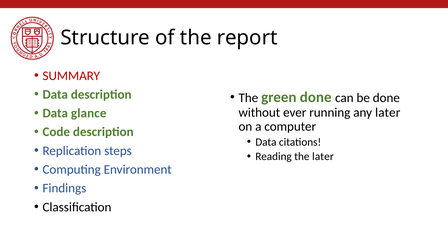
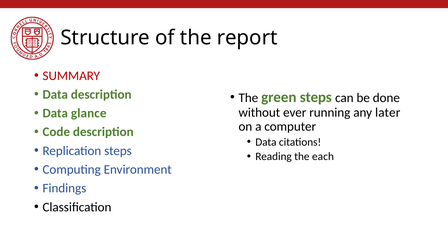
green done: done -> steps (316, 97)
the later: later -> each (323, 156)
